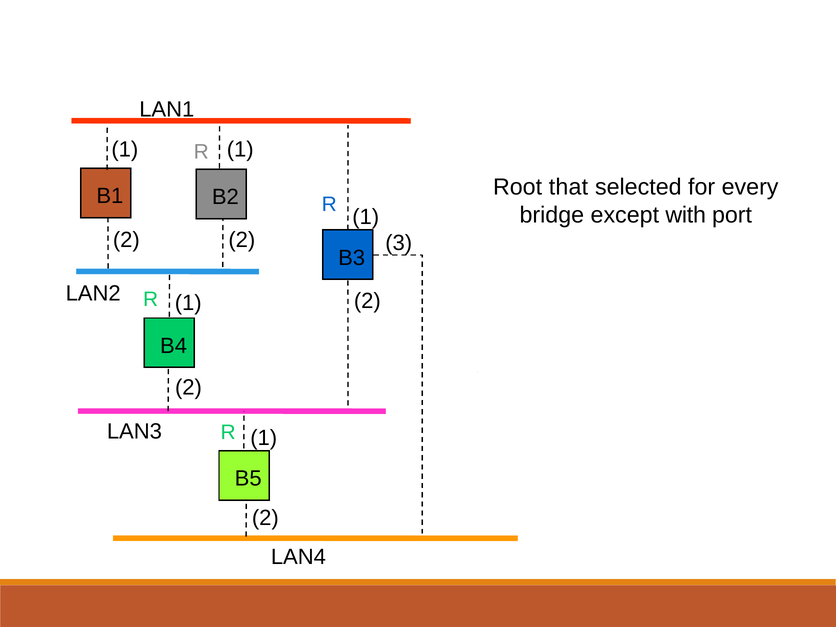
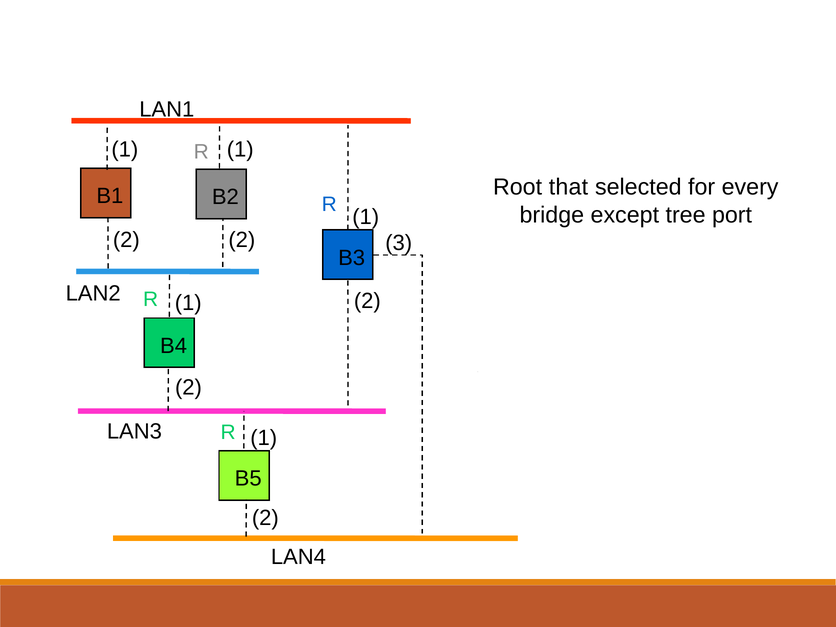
with: with -> tree (686, 215)
